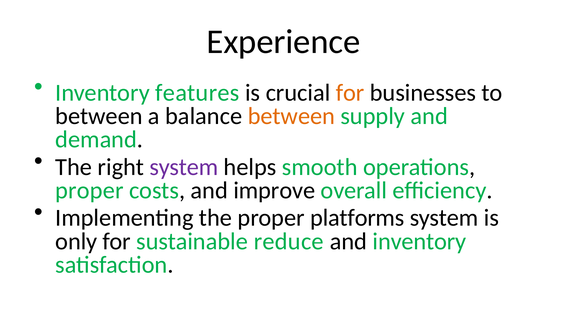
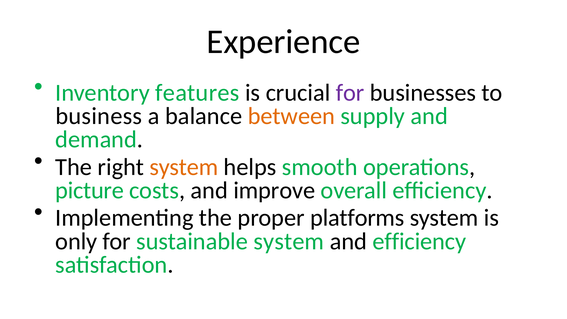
for colour: orange -> purple (350, 93)
between: between -> business (99, 116)
system colour: purple -> orange (184, 167)
proper: proper -> picture (90, 190)
sustainable reduce: reduce -> system (289, 241)
and inventory: inventory -> efficiency (419, 241)
